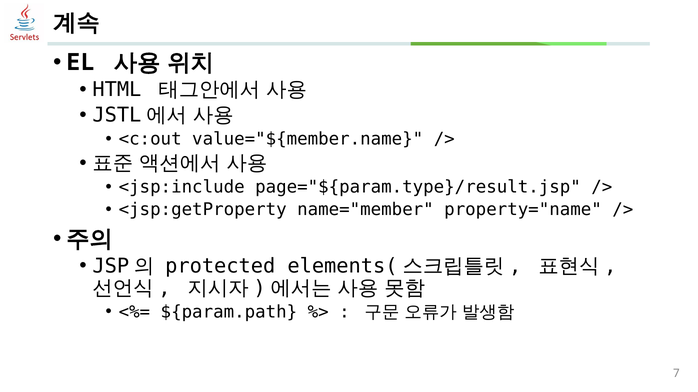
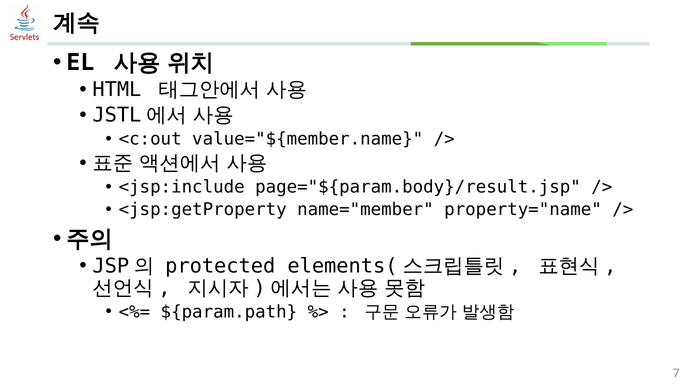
page="${param.type}/result.jsp: page="${param.type}/result.jsp -> page="${param.body}/result.jsp (418, 187)
